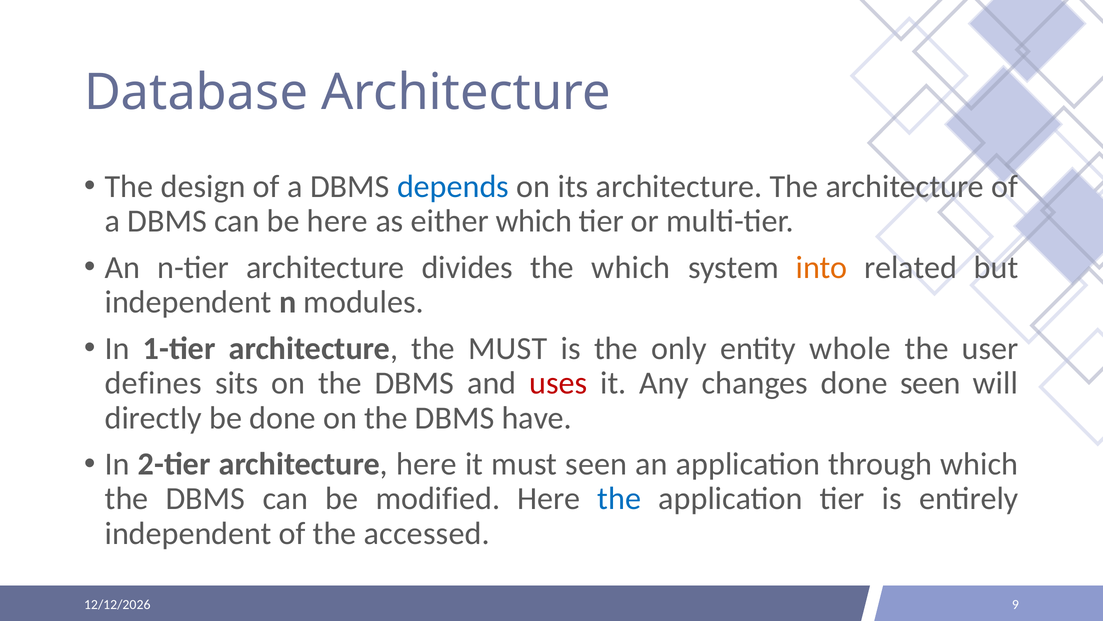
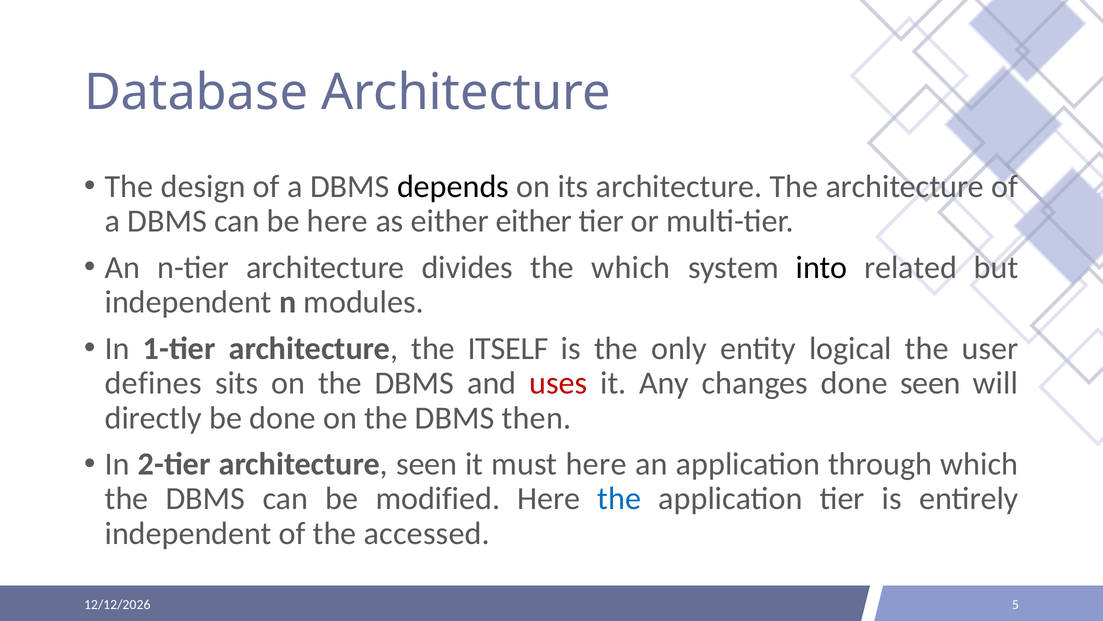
depends colour: blue -> black (453, 186)
either which: which -> either (534, 221)
into colour: orange -> black (822, 267)
the MUST: MUST -> ITSELF (508, 348)
whole: whole -> logical (850, 348)
have: have -> then (537, 418)
architecture here: here -> seen (427, 464)
must seen: seen -> here (596, 464)
9: 9 -> 5 (1015, 604)
